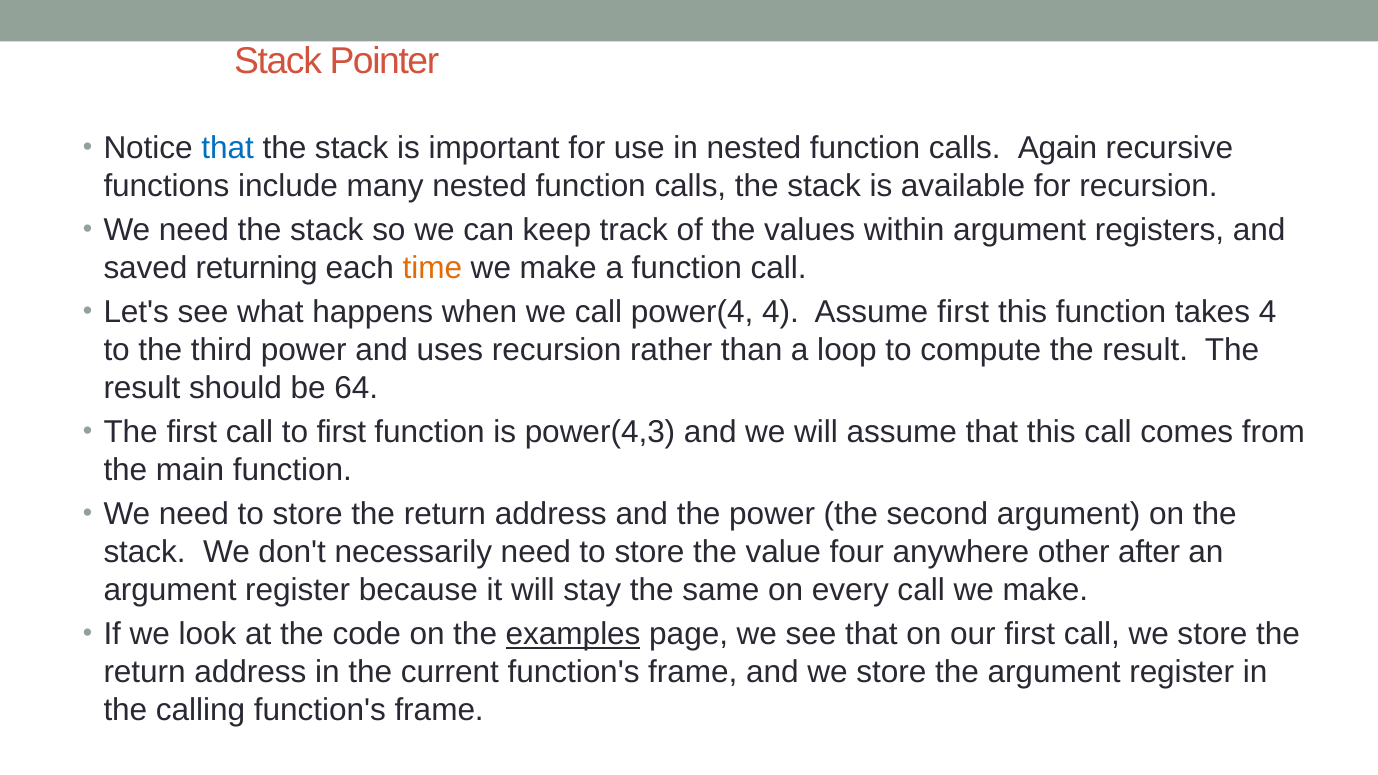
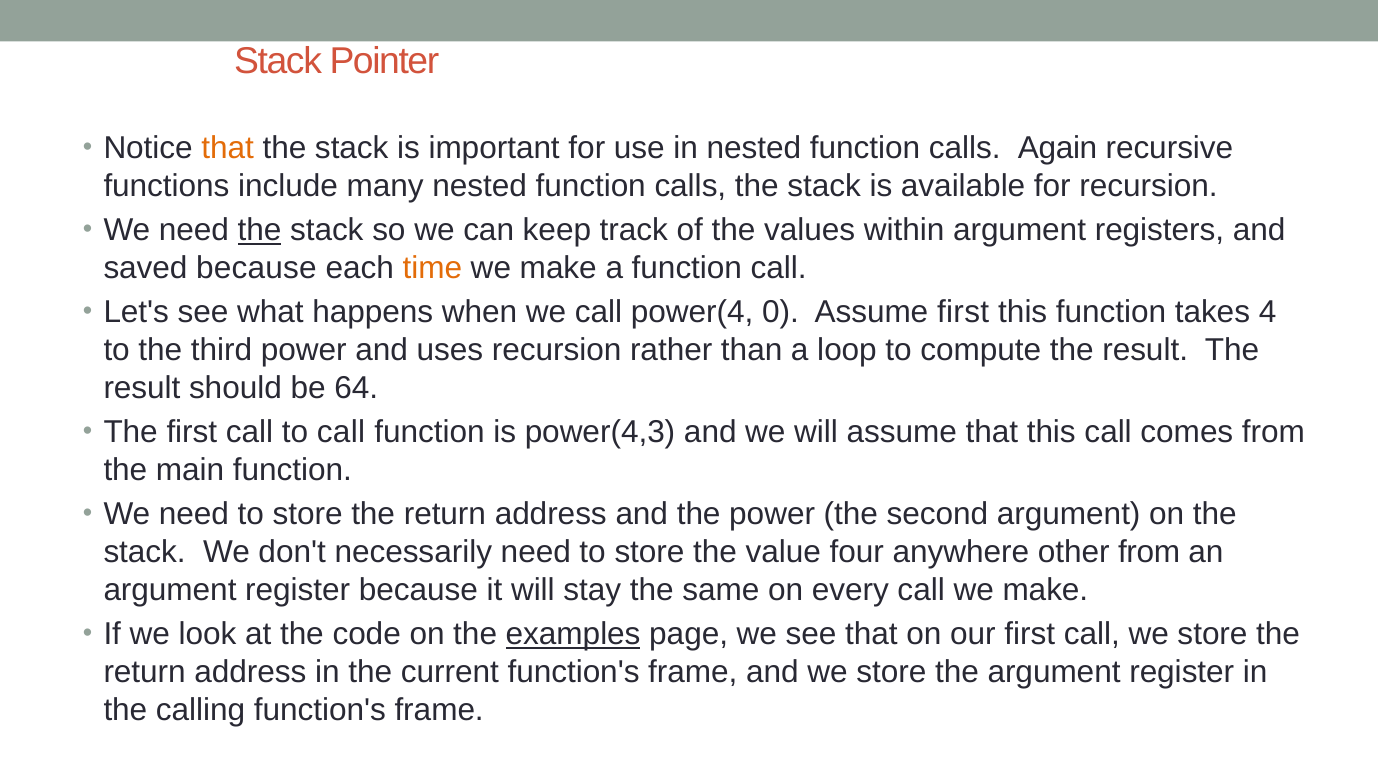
that colour: blue -> orange (228, 148)
the underline: none -> present (259, 231)
saved returning: returning -> because (256, 268)
power(4 4: 4 -> 0 (780, 313)
to first: first -> call (341, 433)
other after: after -> from (1149, 553)
